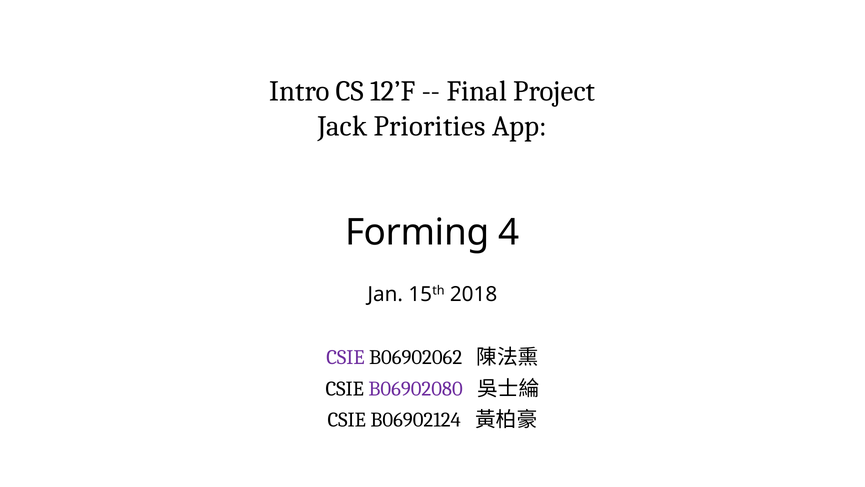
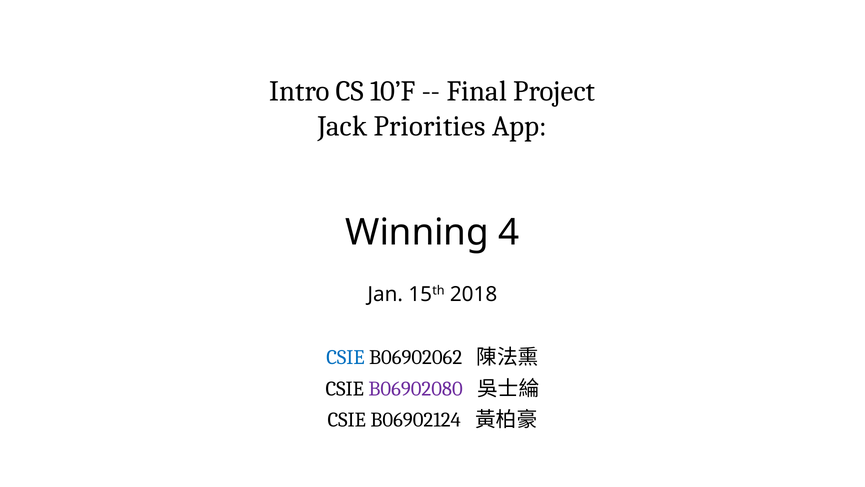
12’F: 12’F -> 10’F (393, 91)
Forming: Forming -> Winning (417, 232)
CSIE colour: purple -> blue (345, 357)
